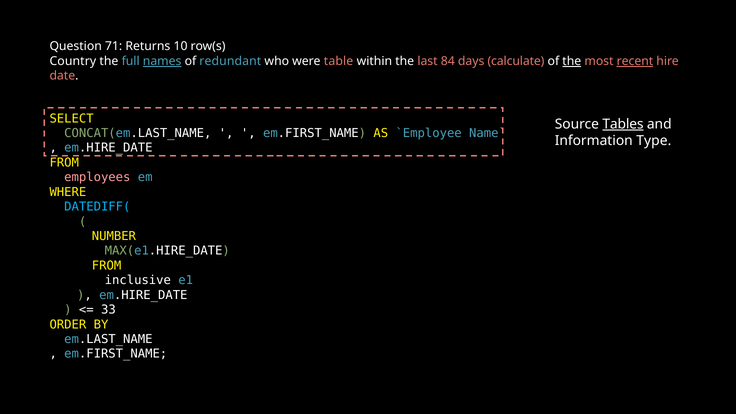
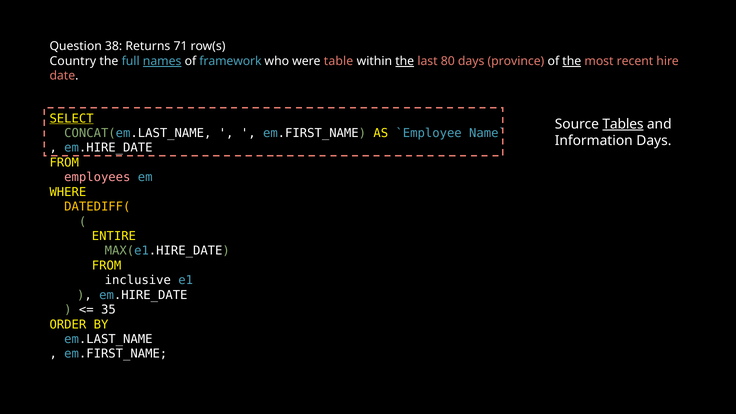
71: 71 -> 38 (114, 46)
10: 10 -> 71 (181, 46)
redundant: redundant -> framework (230, 61)
the underline: none -> present (405, 61)
84: 84 -> 80 (448, 61)
calculate: calculate -> province (516, 61)
recent underline: present -> none (635, 61)
SELECT underline: none -> present (72, 119)
Information Type: Type -> Days (654, 141)
DATEDIFF( colour: light blue -> yellow (97, 207)
NUMBER: NUMBER -> ENTIRE (114, 236)
33: 33 -> 35 (108, 310)
